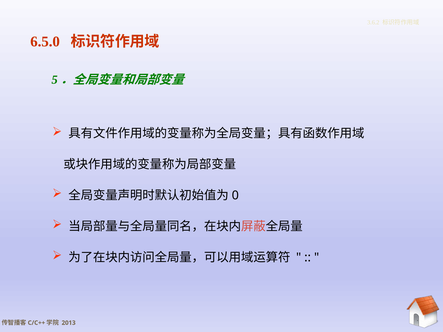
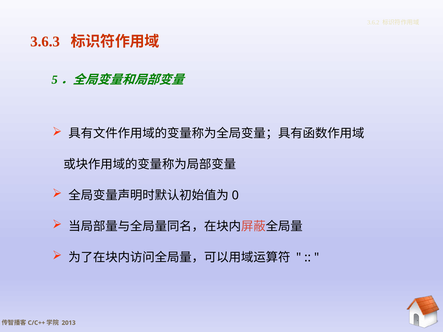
6.5.0: 6.5.0 -> 3.6.3 (45, 42)
